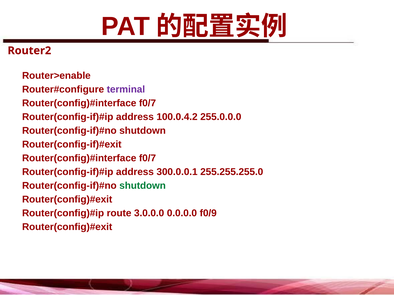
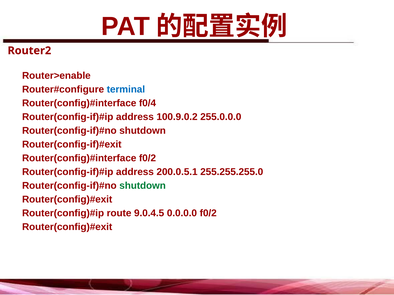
terminal colour: purple -> blue (126, 89)
f0/7: f0/7 -> f0/4 (148, 103)
100.0.4.2: 100.0.4.2 -> 100.9.0.2 (177, 117)
f0/7: f0/7 -> f0/2 (148, 158)
300.0.0.1: 300.0.0.1 -> 200.0.5.1 (177, 172)
3.0.0.0: 3.0.0.0 -> 9.0.4.5 (149, 214)
0.0.0.0 f0/9: f0/9 -> f0/2 (208, 214)
